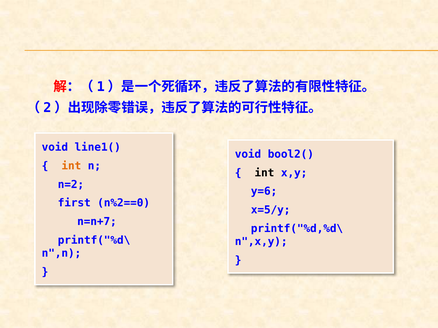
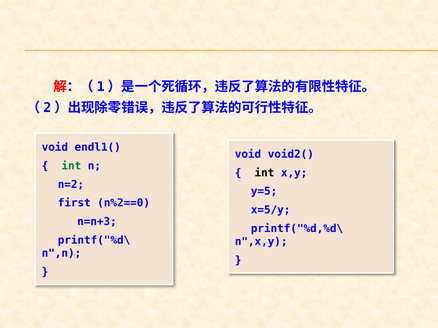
line1(: line1( -> endl1( (98, 147)
bool2(: bool2( -> void2( (291, 154)
int colour: orange -> green (71, 166)
y=6: y=6 -> y=5 (264, 192)
n=n+7: n=n+7 -> n=n+3 (97, 222)
